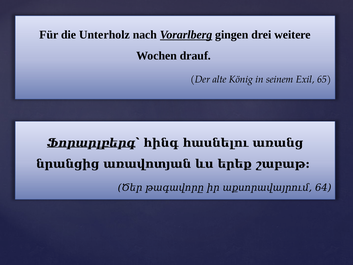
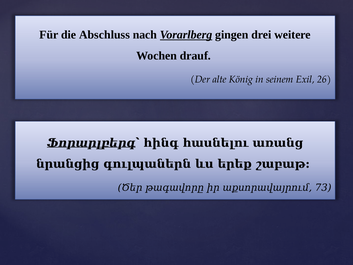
Unterholz: Unterholz -> Abschluss (104, 35)
65: 65 -> 26 (324, 79)
առավոտյան: առավոտյան -> գուլպաներն (147, 164)
64: 64 -> 73 (323, 187)
